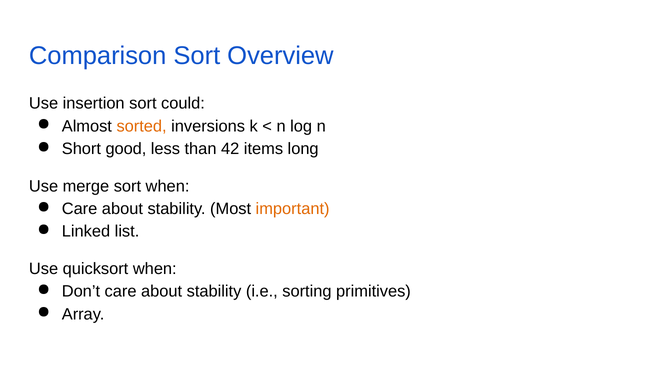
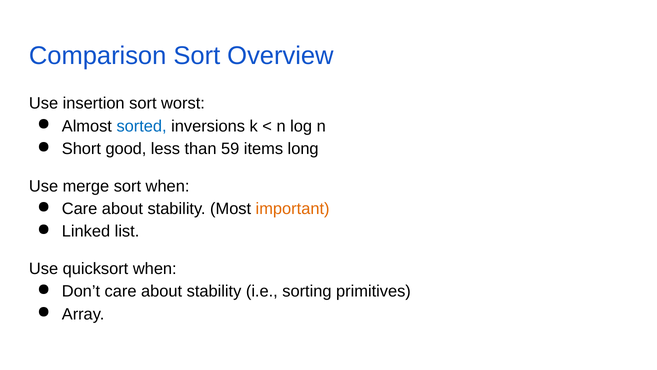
could: could -> worst (183, 103)
sorted colour: orange -> blue (142, 126)
42: 42 -> 59 (230, 149)
